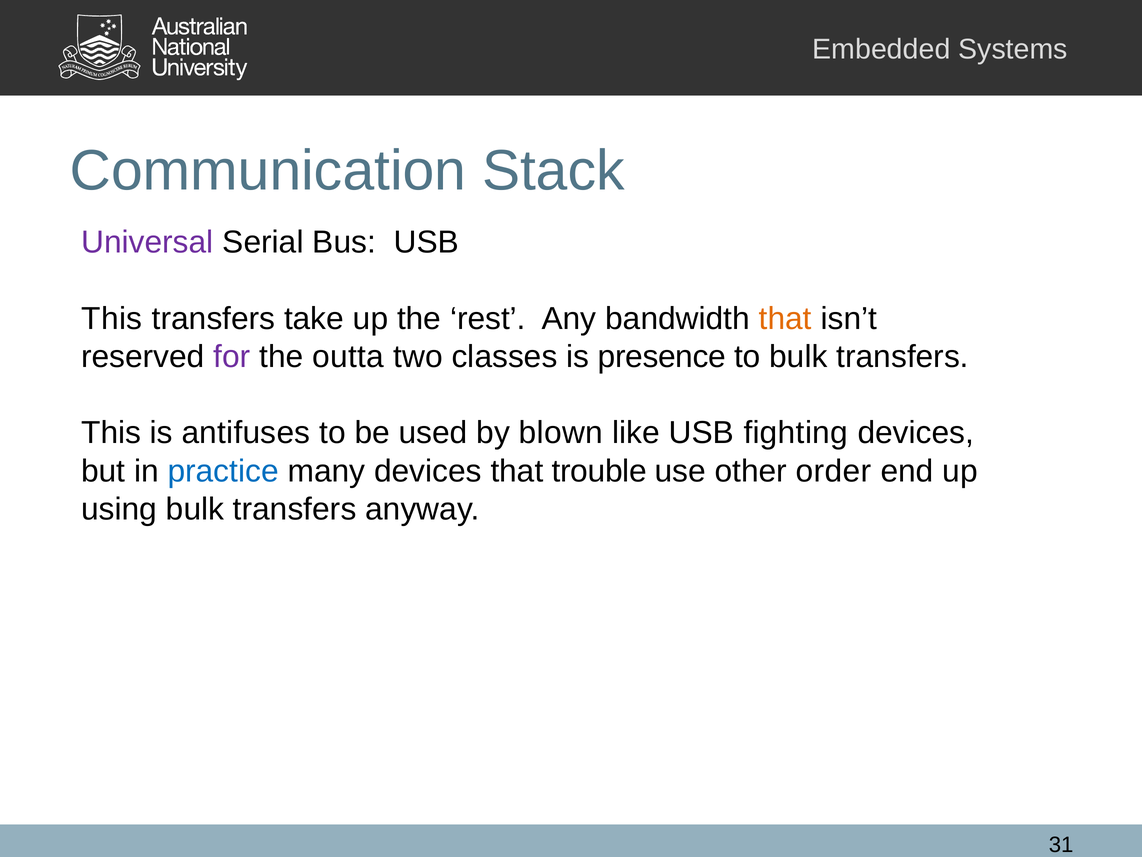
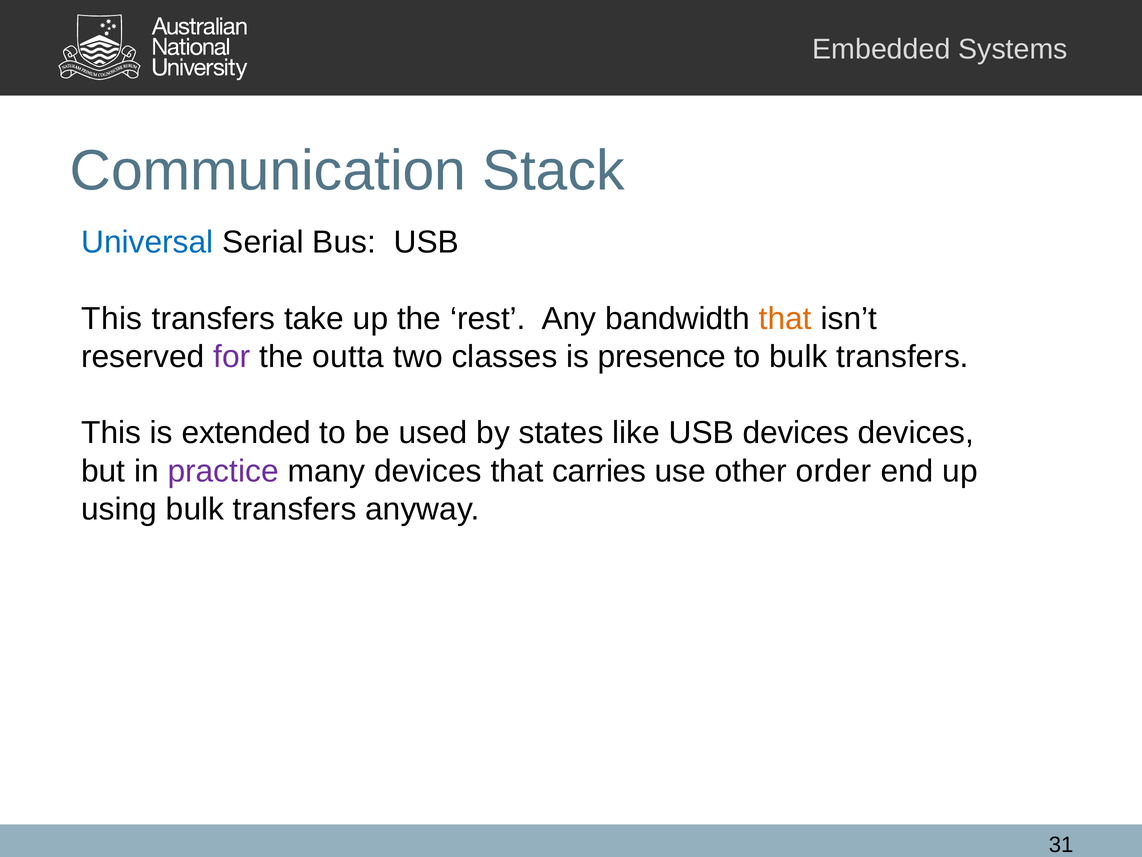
Universal colour: purple -> blue (147, 242)
antifuses: antifuses -> extended (246, 433)
blown: blown -> states (561, 433)
USB fighting: fighting -> devices (796, 433)
practice colour: blue -> purple (223, 471)
trouble: trouble -> carries (599, 471)
